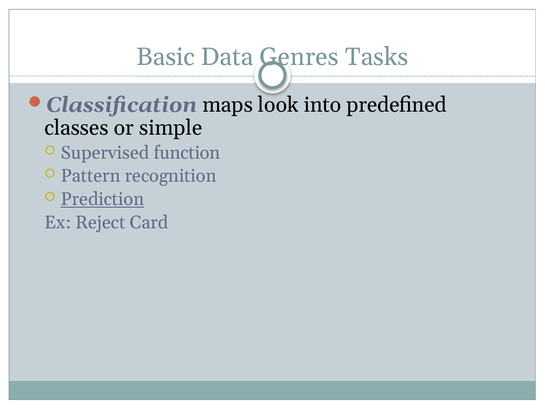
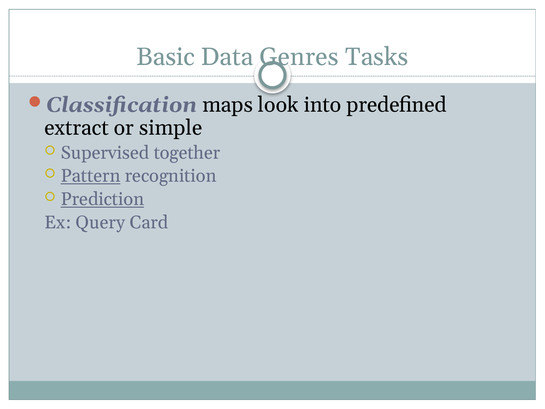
classes: classes -> extract (77, 128)
function: function -> together (187, 153)
Pattern underline: none -> present (91, 176)
Reject: Reject -> Query (100, 222)
